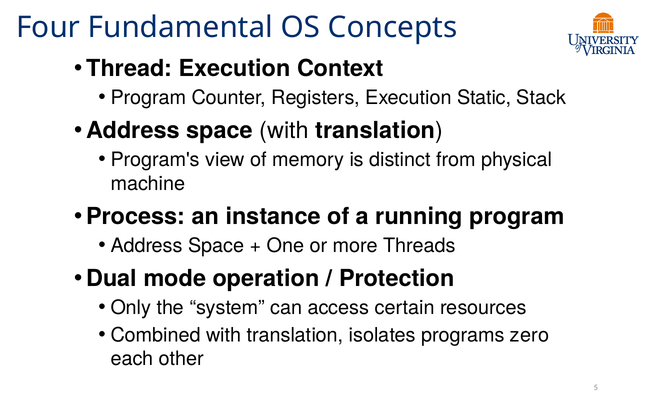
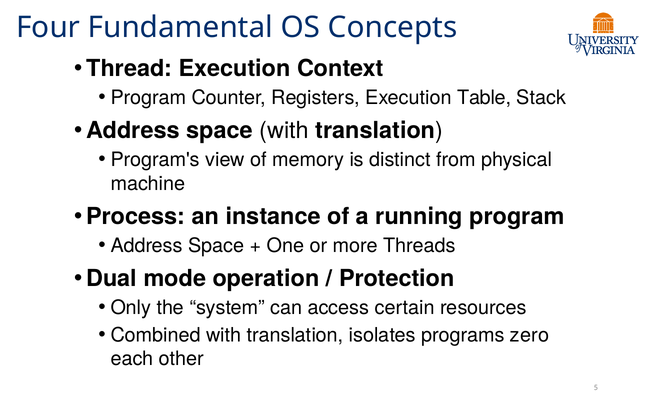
Static: Static -> Table (484, 98)
